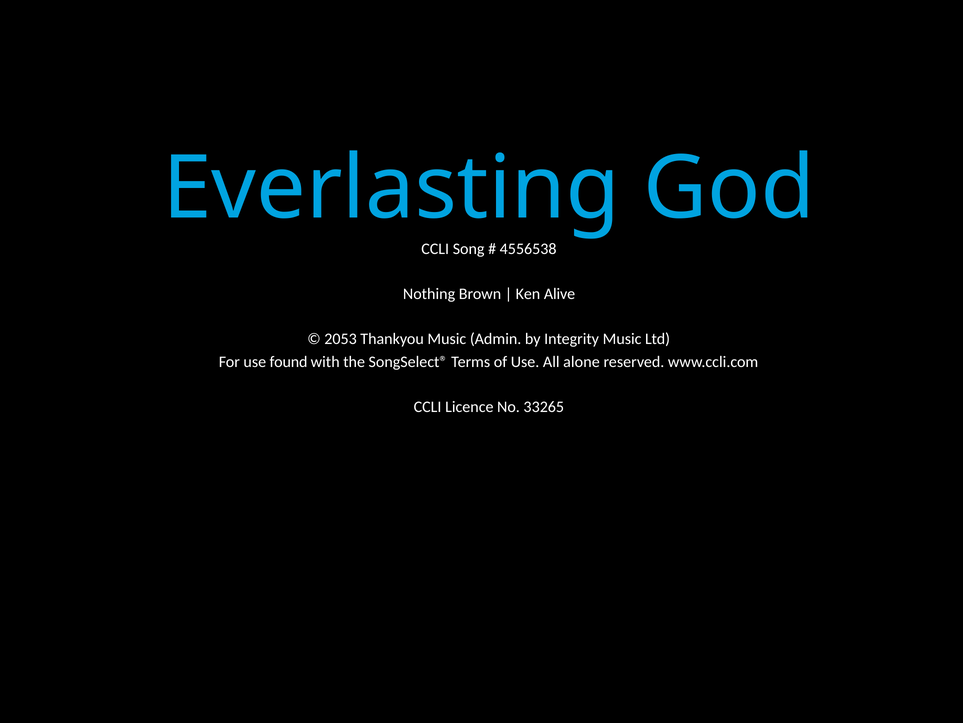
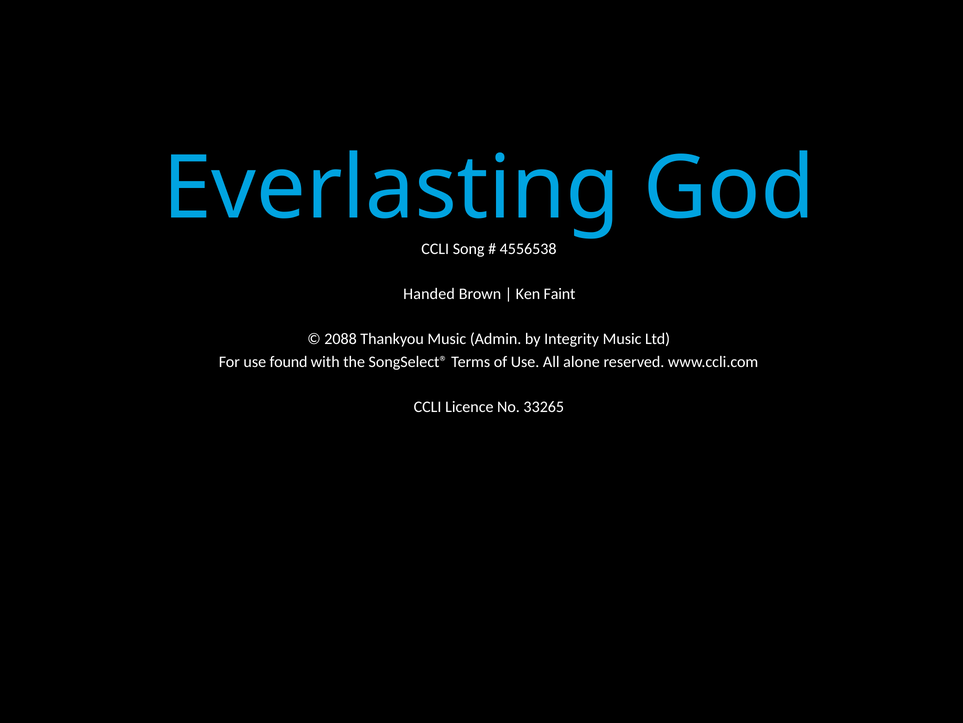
Nothing: Nothing -> Handed (429, 294)
Alive: Alive -> Faint (560, 294)
2053: 2053 -> 2088 (341, 339)
